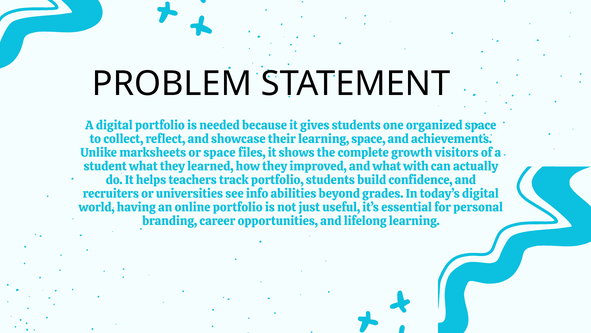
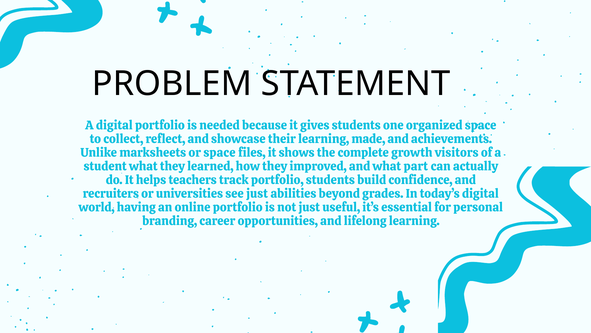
learning space: space -> made (368, 139)
with: with -> part (416, 166)
see info: info -> just (257, 193)
